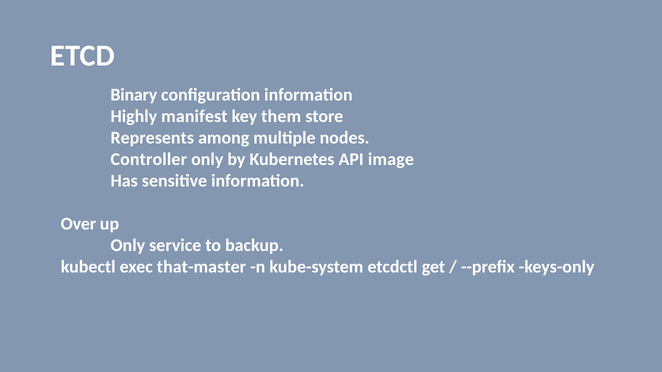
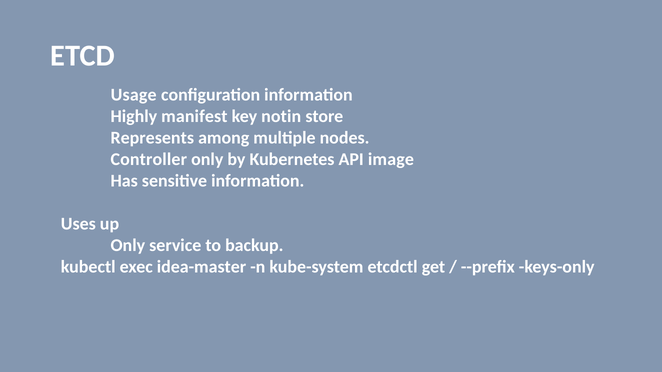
Binary: Binary -> Usage (134, 95)
them: them -> notin (281, 116)
Over: Over -> Uses (78, 224)
that-master: that-master -> idea-master (202, 267)
